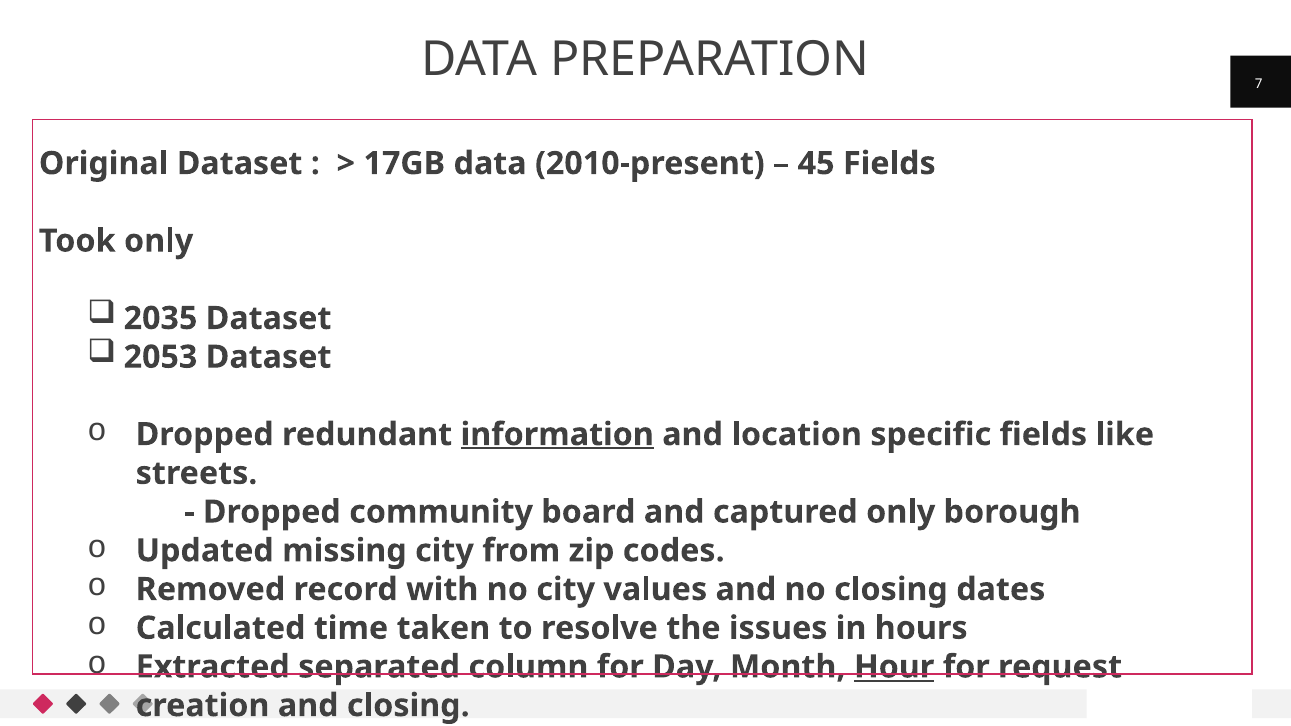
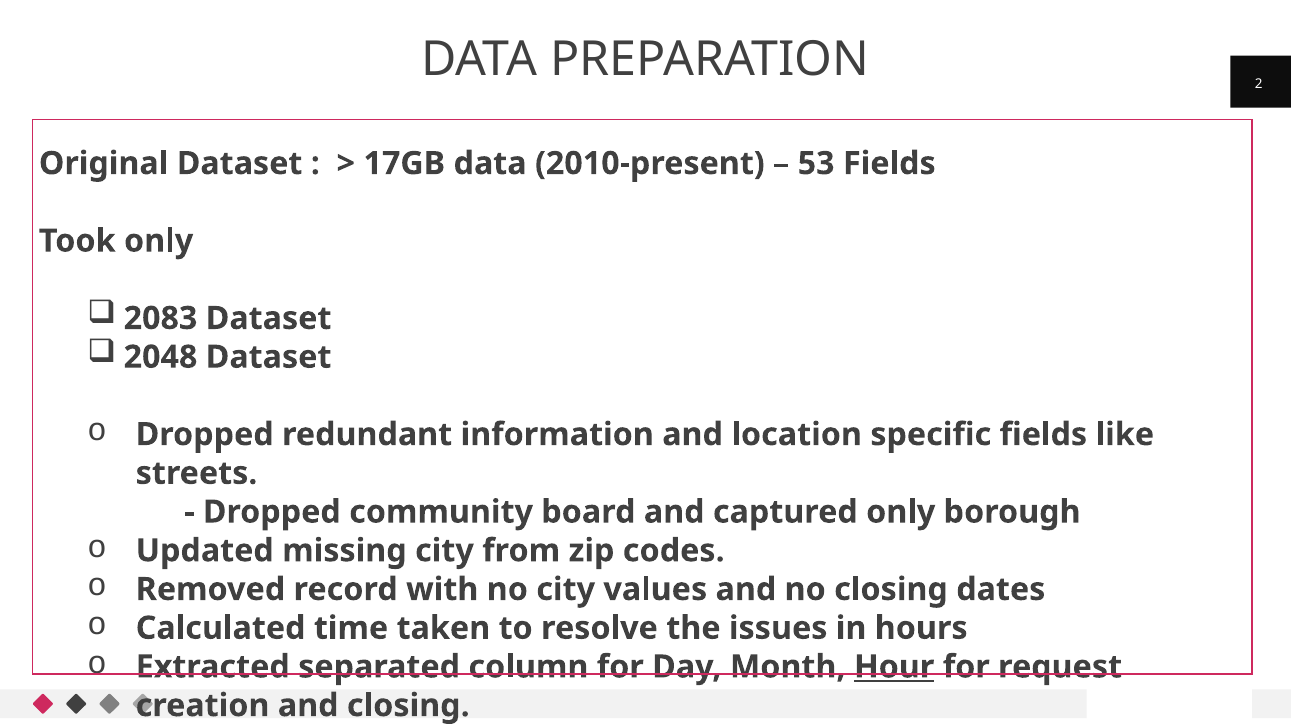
7: 7 -> 2 (1259, 84)
45: 45 -> 53 (816, 164)
2035: 2035 -> 2083 (161, 318)
2053: 2053 -> 2048 (161, 357)
information underline: present -> none (557, 435)
